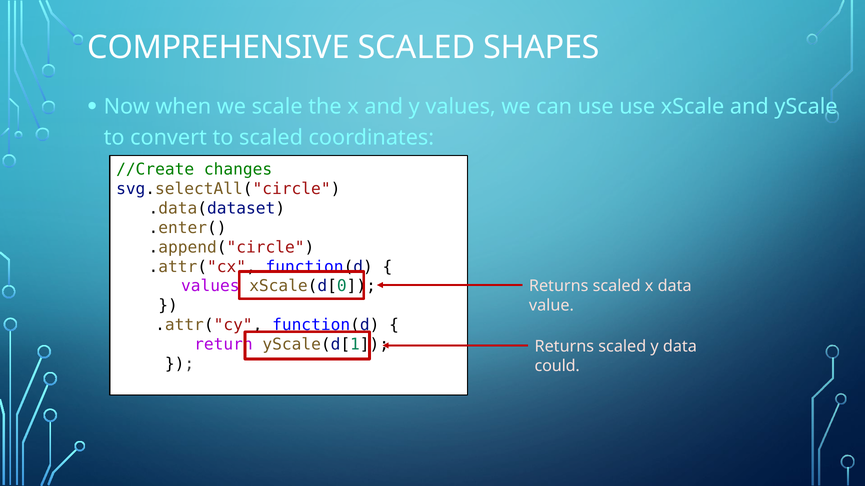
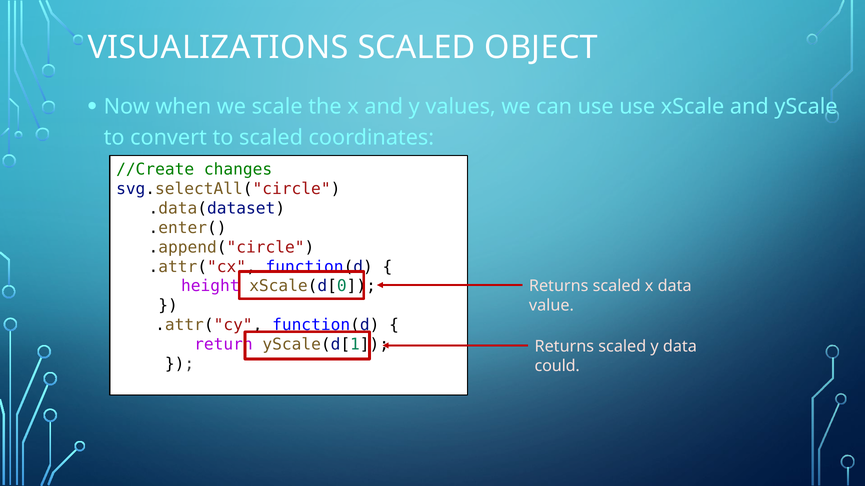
COMPREHENSIVE: COMPREHENSIVE -> VISUALIZATIONS (218, 48)
SHAPES: SHAPES -> OBJECT (541, 48)
values: values -> height (210, 286)
